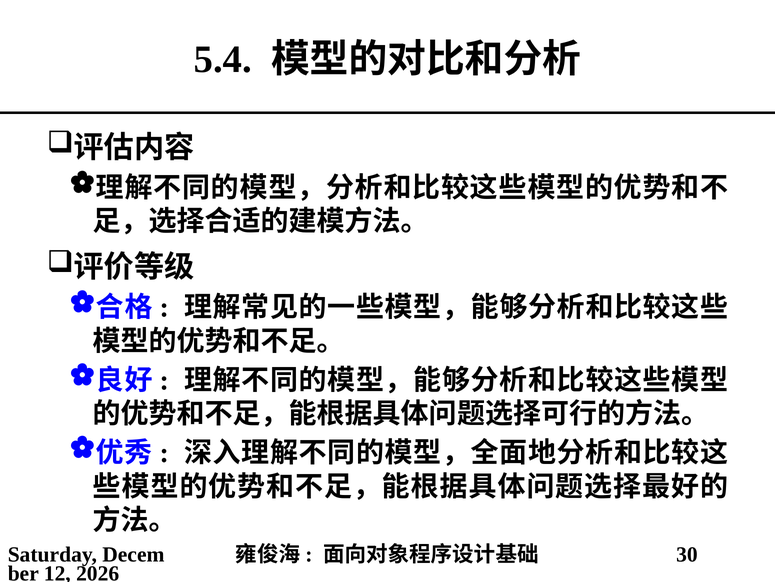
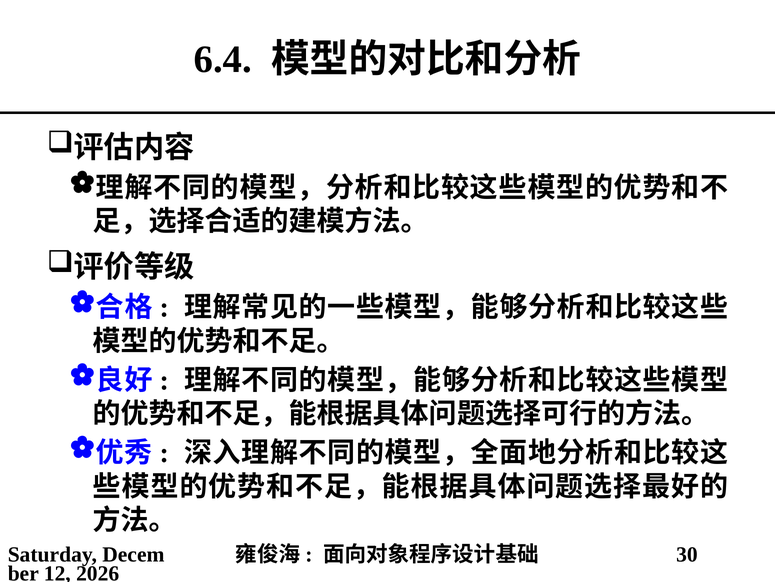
5.4: 5.4 -> 6.4 (223, 59)
